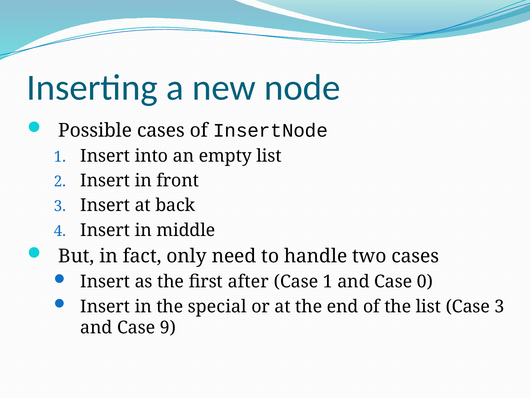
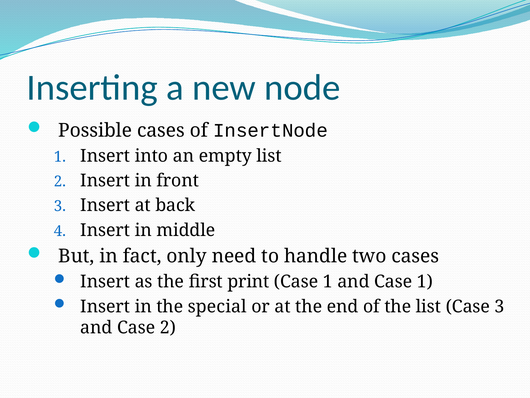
after: after -> print (248, 281)
and Case 0: 0 -> 1 (425, 281)
Case 9: 9 -> 2 (168, 327)
